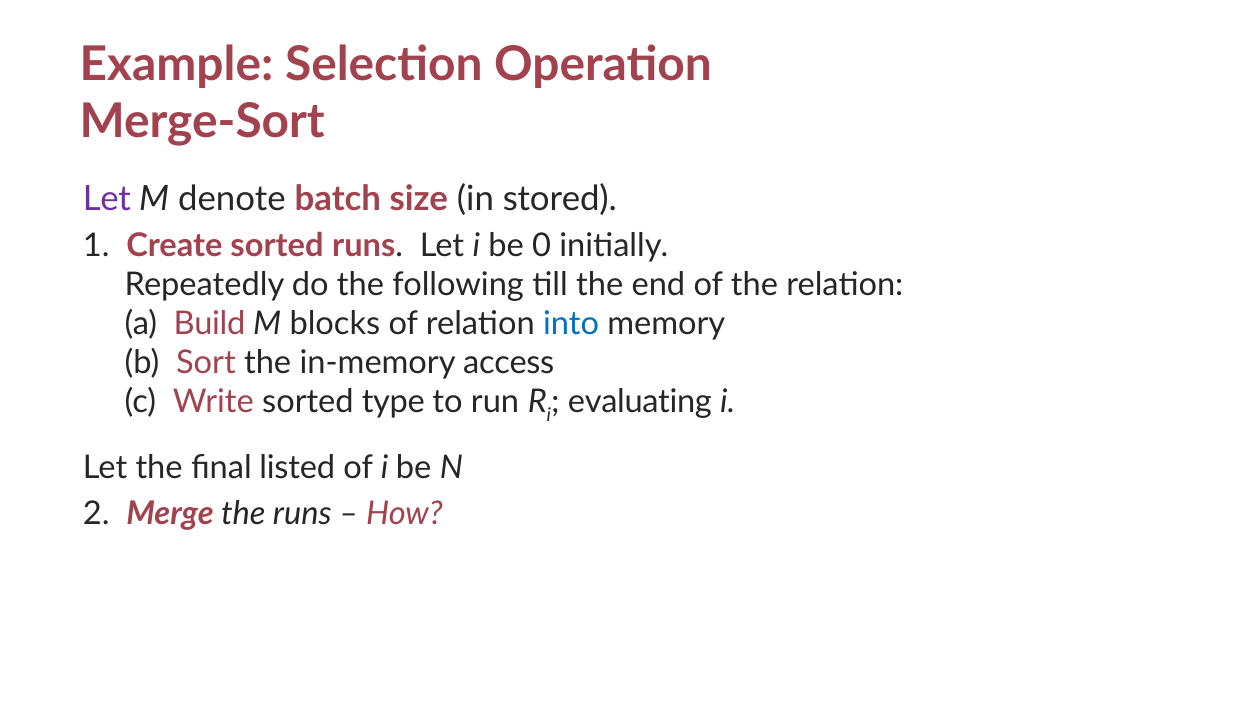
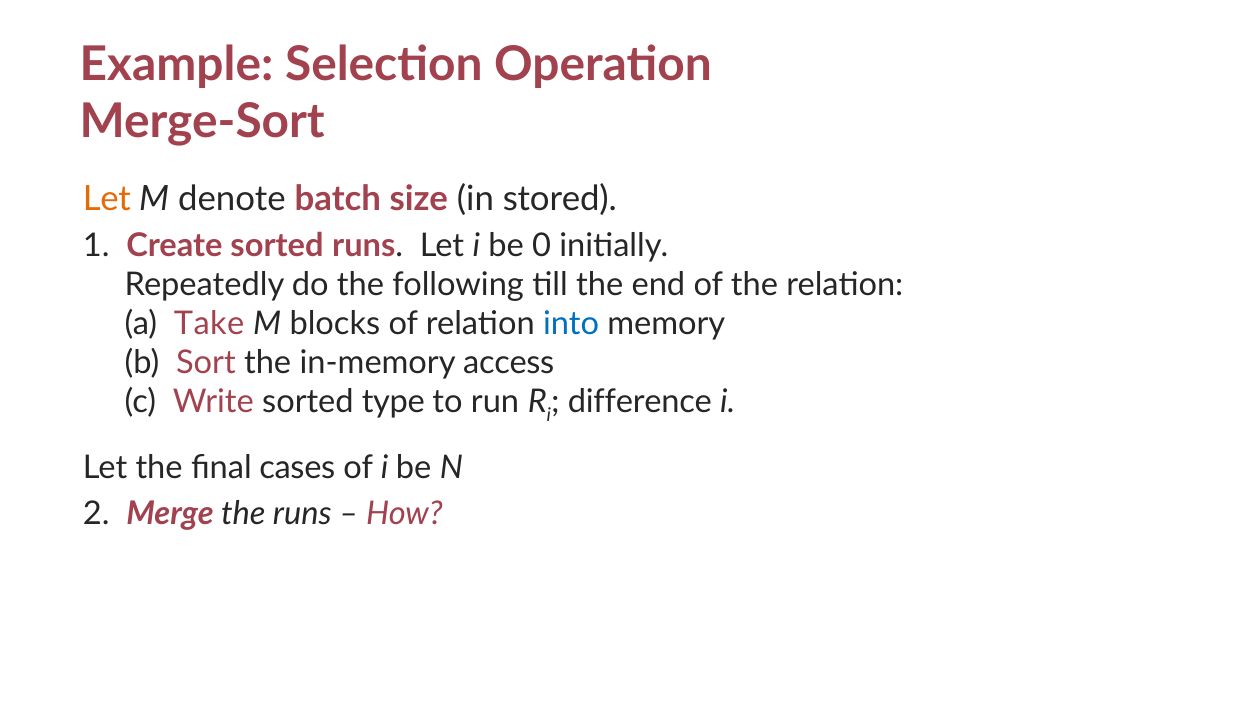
Let colour: purple -> orange (107, 199)
Build: Build -> Take (209, 324)
evaluating: evaluating -> difference (640, 402)
listed: listed -> cases (297, 467)
